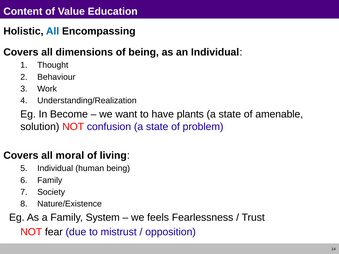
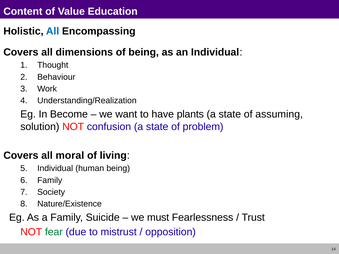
amenable: amenable -> assuming (279, 114)
System: System -> Suicide (103, 218)
feels: feels -> must (158, 218)
fear colour: black -> green (54, 232)
